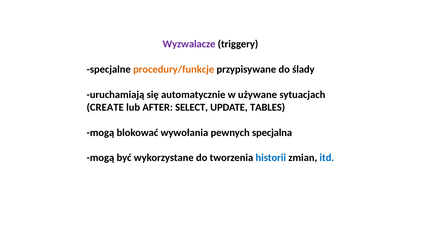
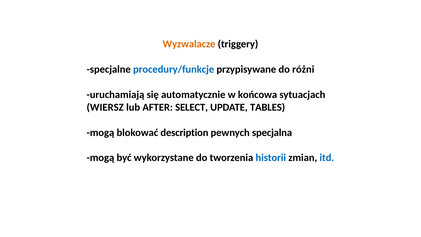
Wyzwalacze colour: purple -> orange (189, 44)
procedury/funkcje colour: orange -> blue (174, 69)
ślady: ślady -> różni (303, 69)
używane: używane -> końcowa (258, 95)
CREATE: CREATE -> WIERSZ (105, 107)
wywołania: wywołania -> description (184, 132)
